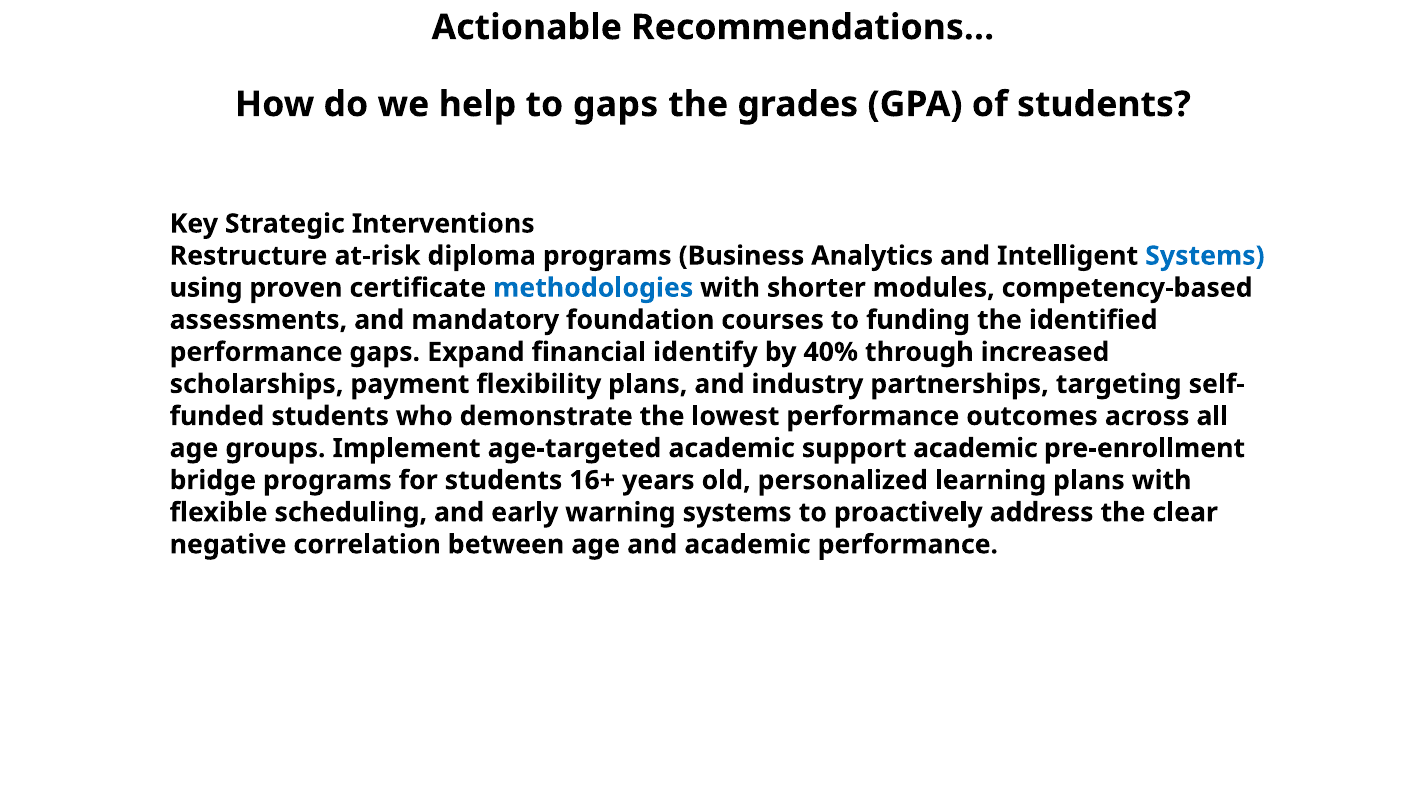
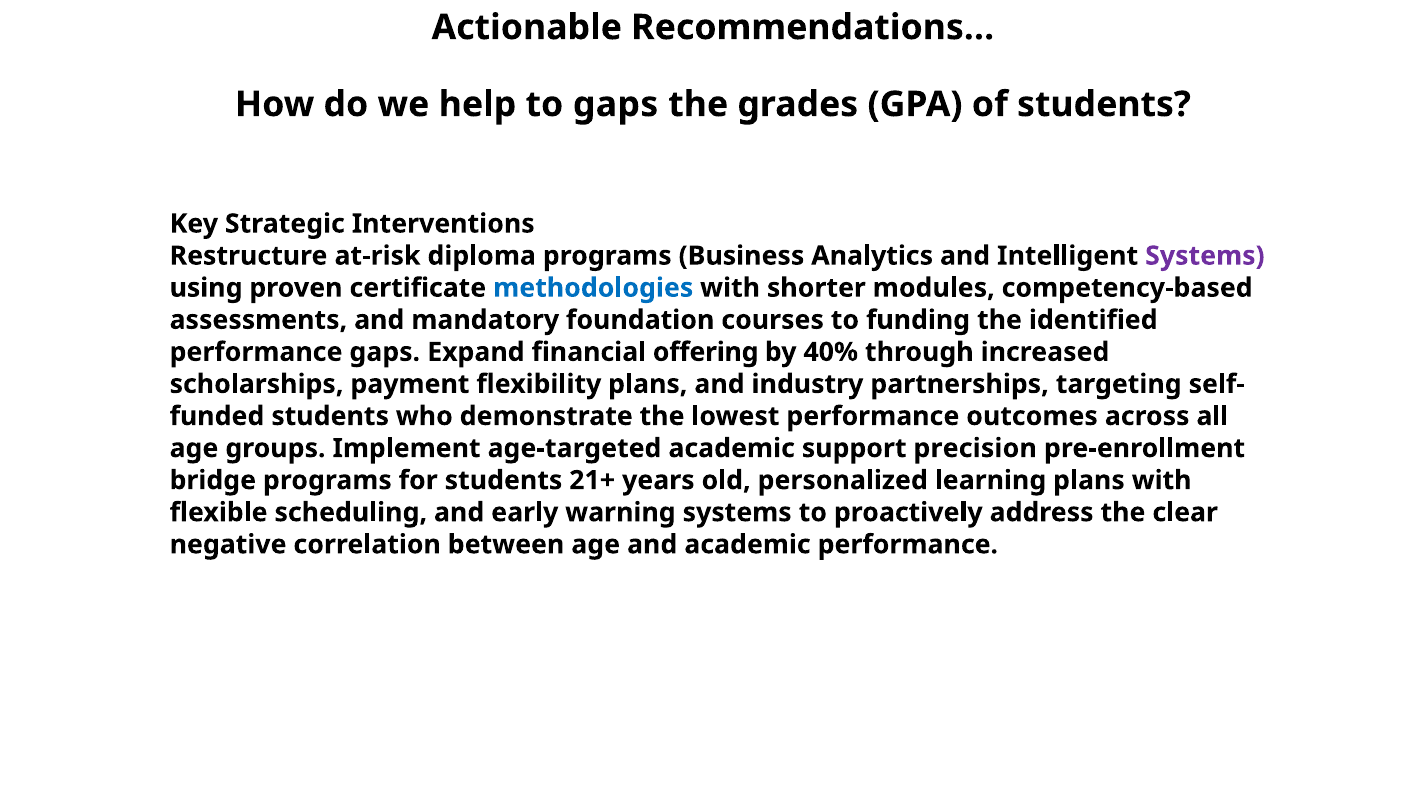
Systems colour: blue -> purple (1205, 256)
identify: identify -> offering (706, 352)
support academic: academic -> precision (975, 448)
16+: 16+ -> 21+ (592, 480)
